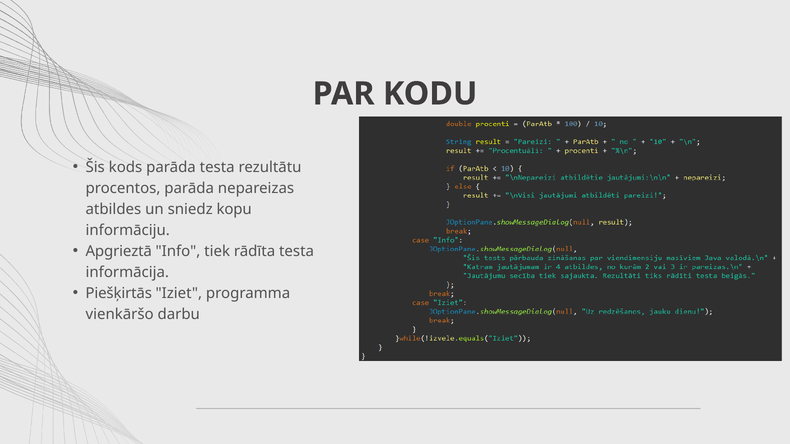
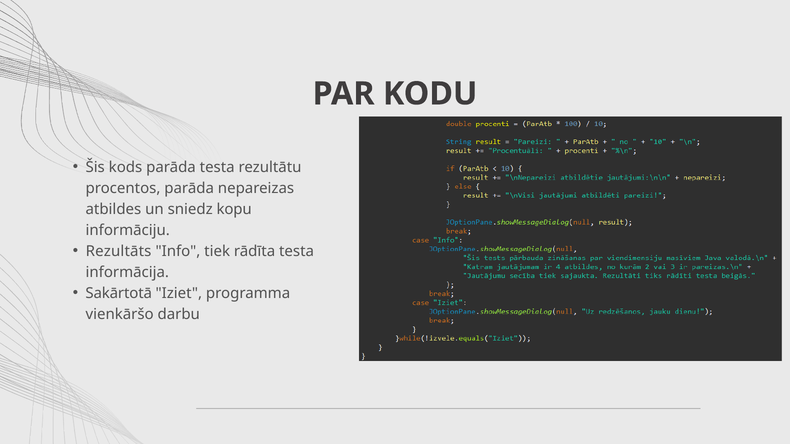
Apgrieztā: Apgrieztā -> Rezultāts (119, 251)
Piešķirtās: Piešķirtās -> Sakārtotā (119, 293)
